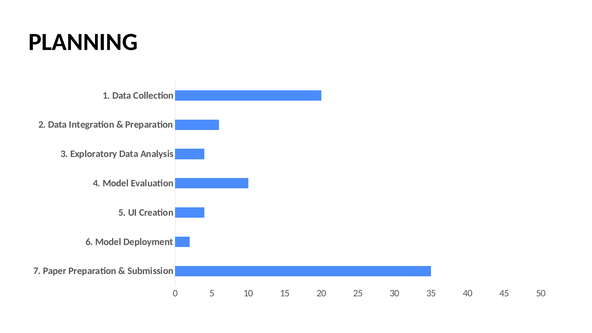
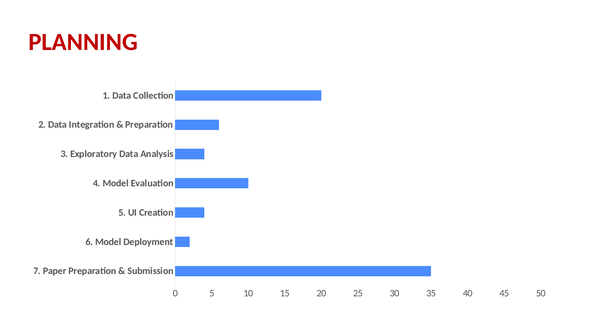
PLANNING colour: black -> red (83, 42)
